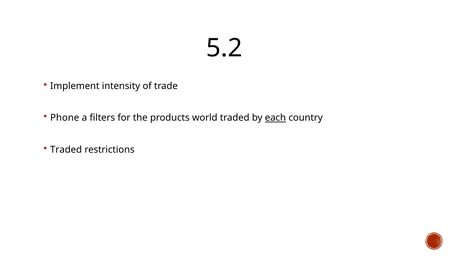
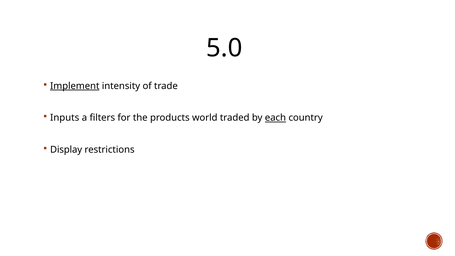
5.2: 5.2 -> 5.0 (224, 48)
Implement underline: none -> present (75, 86)
Phone: Phone -> Inputs (65, 118)
Traded: Traded -> Display (66, 150)
